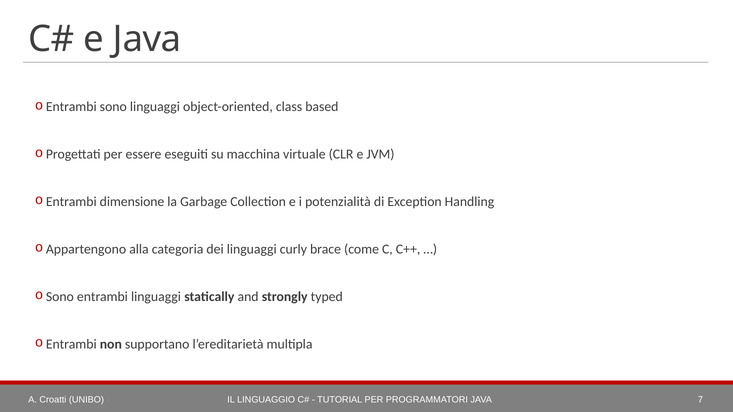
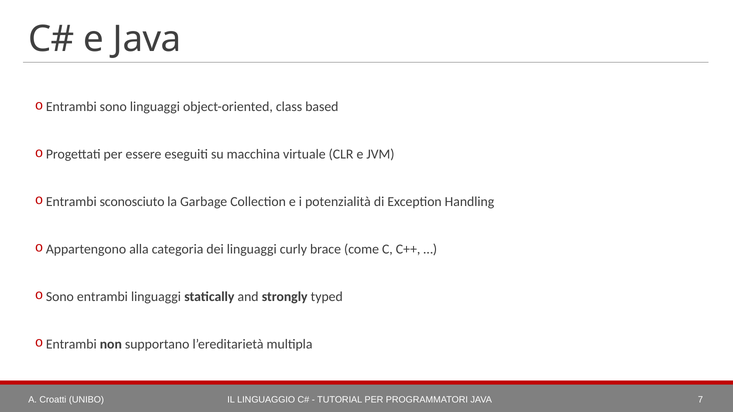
dimensione: dimensione -> sconosciuto (132, 202)
